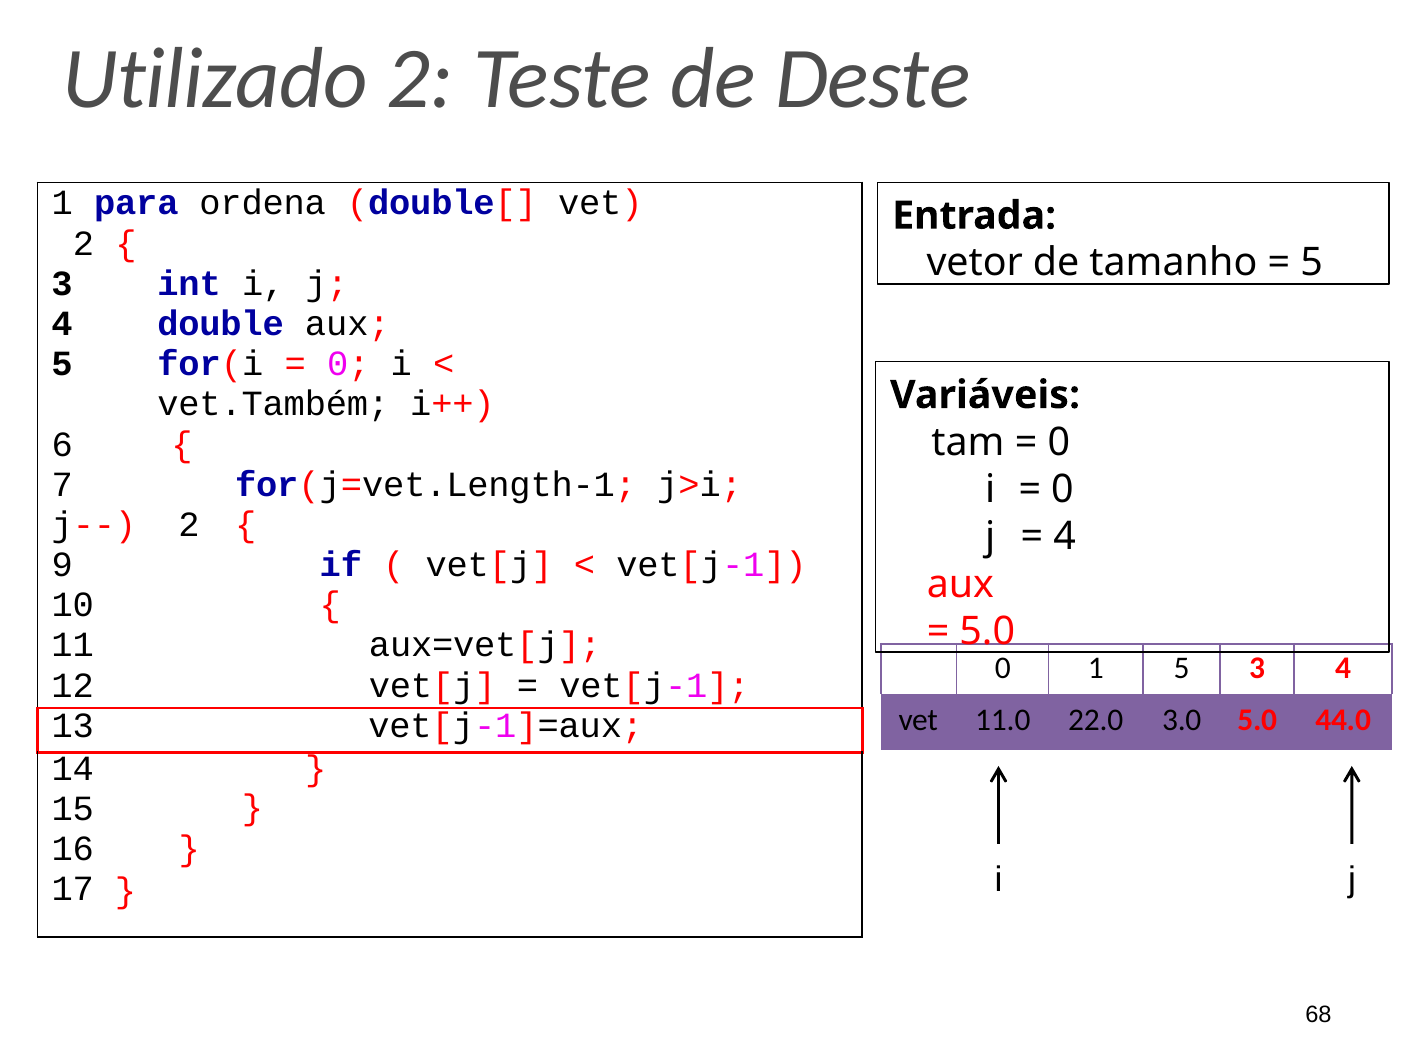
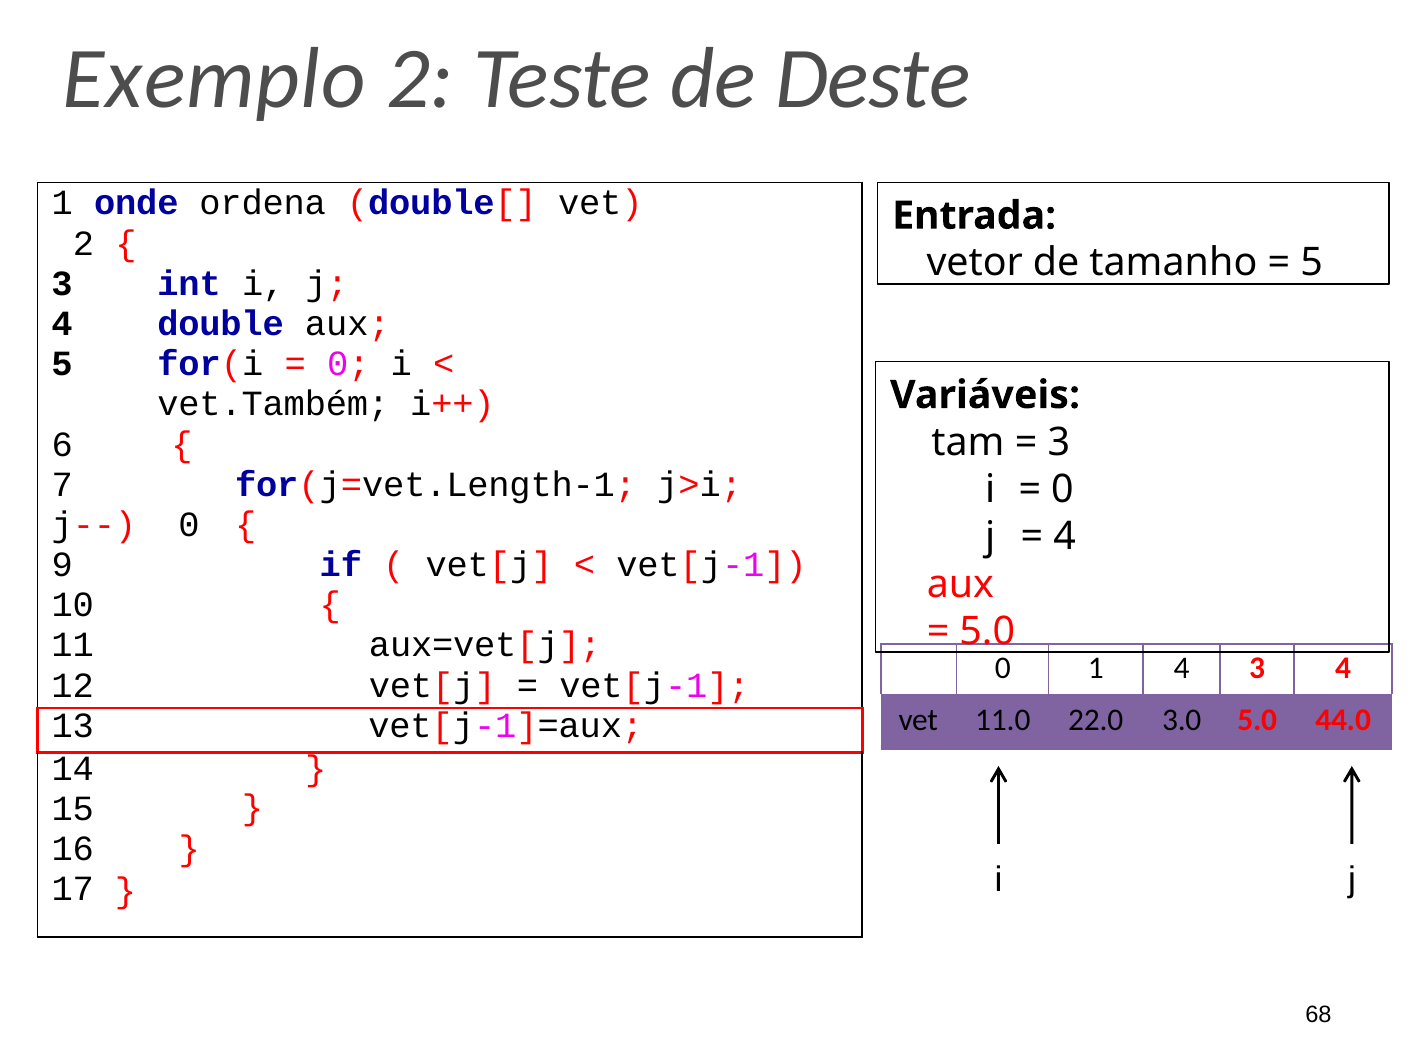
Utilizado: Utilizado -> Exemplo (214, 79)
para: para -> onde (136, 203)
0: 0 -> 3 (1059, 442)
j-- 2: 2 -> 0 (189, 525)
1 5: 5 -> 4 (1182, 668)
